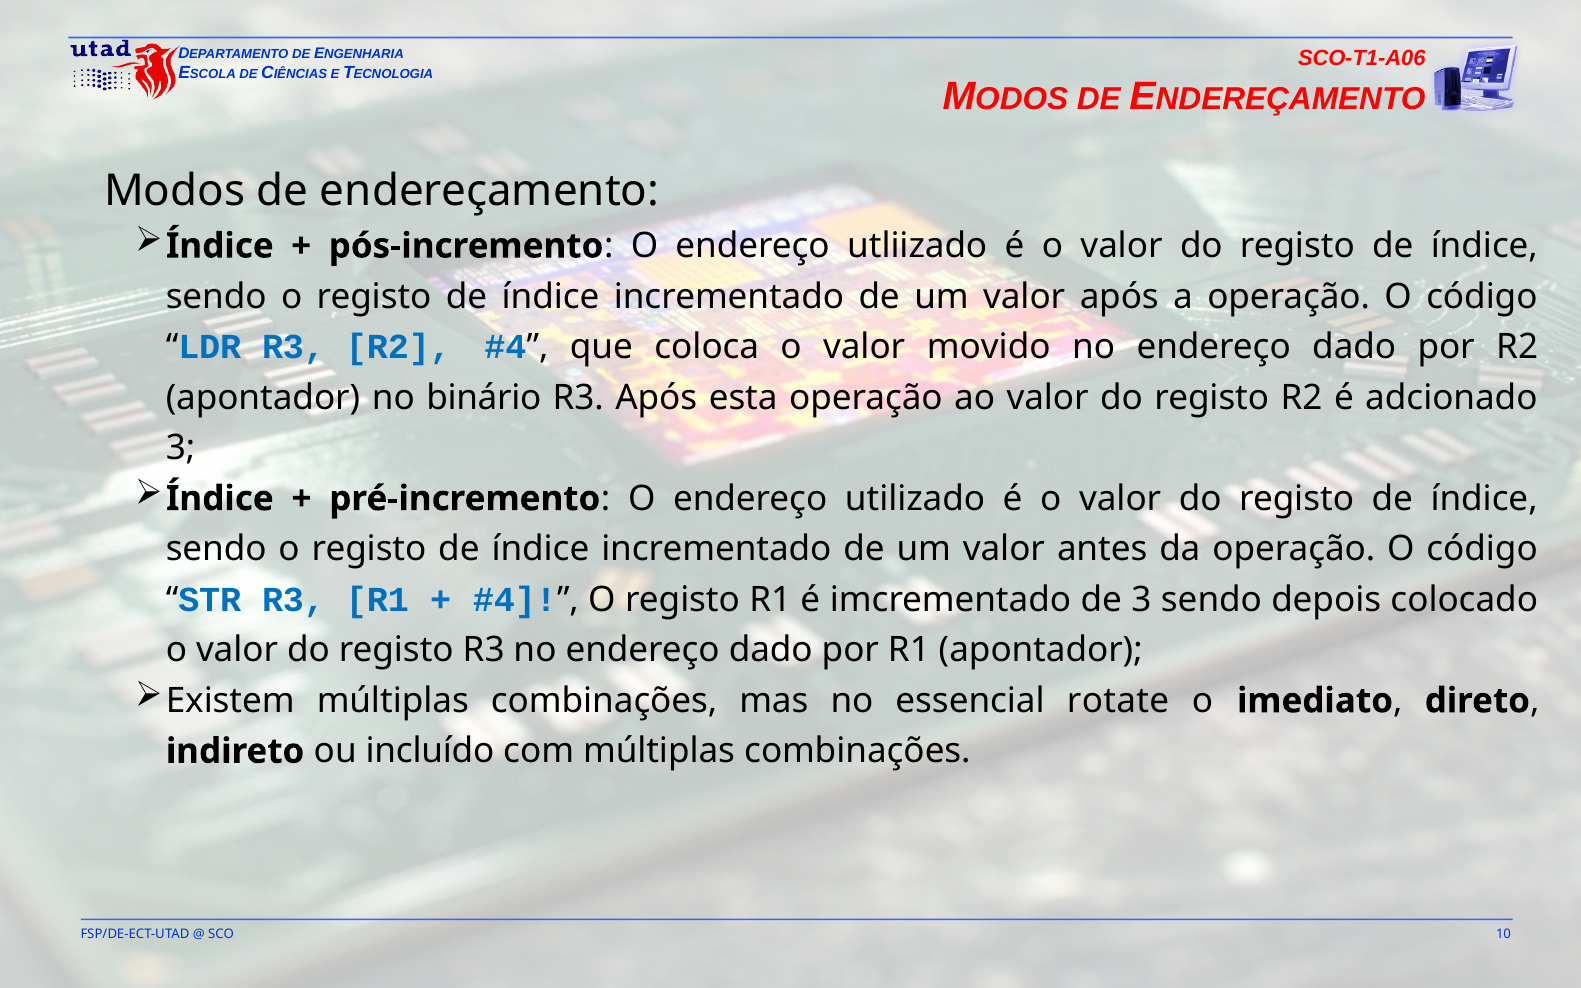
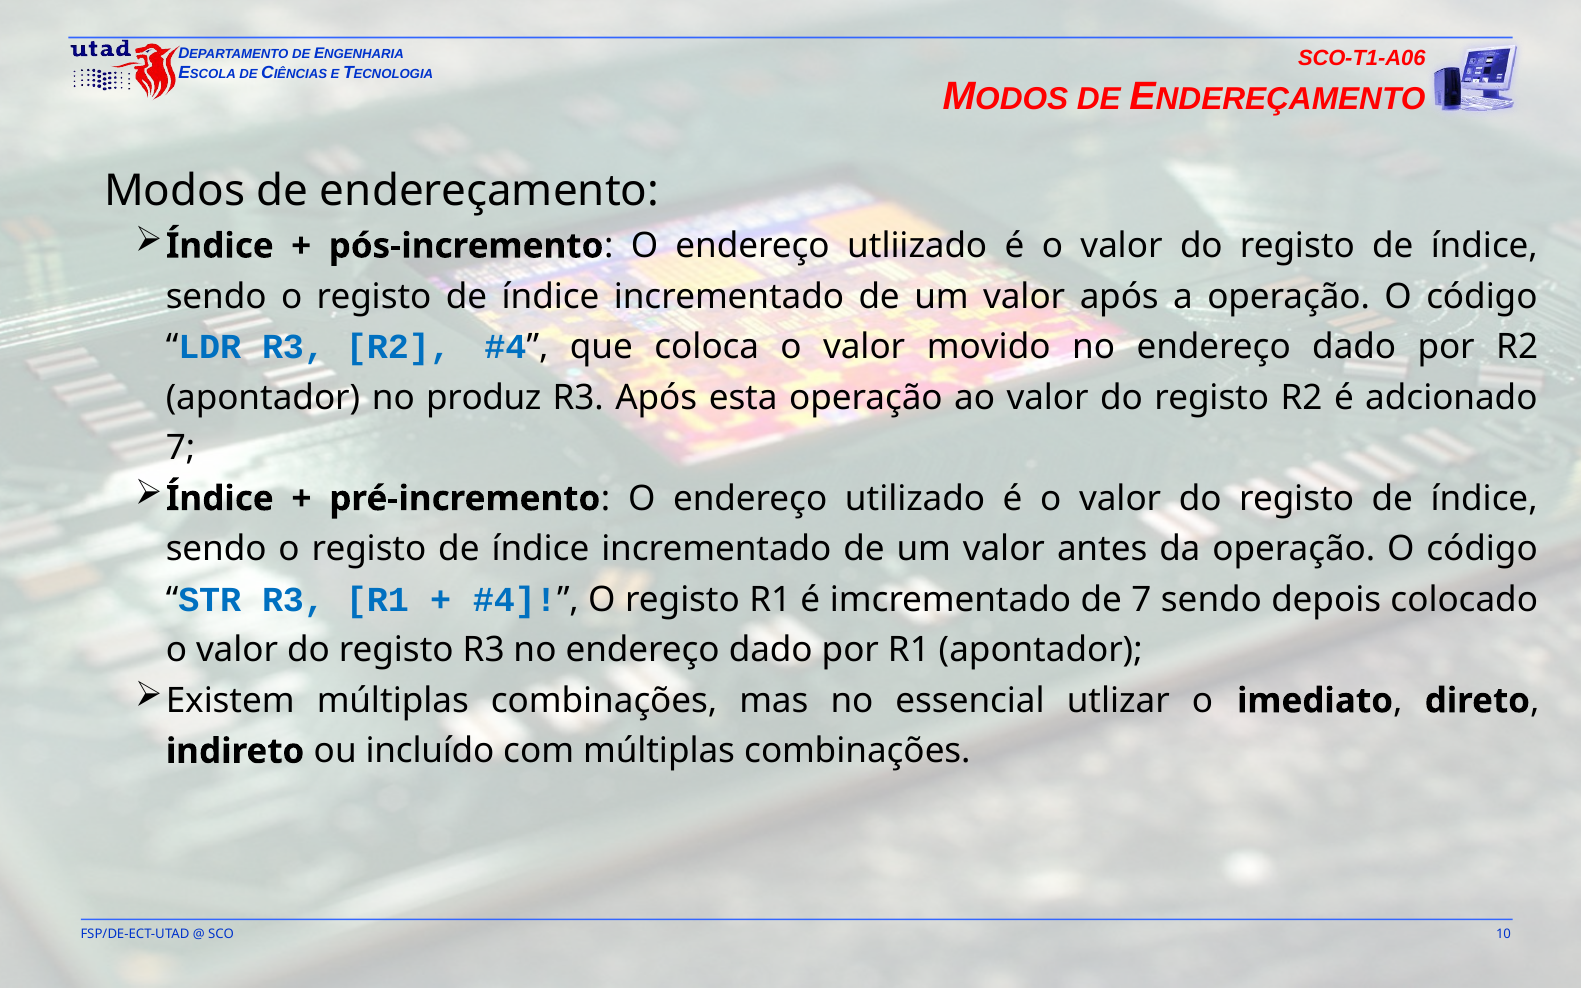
binário: binário -> produz (484, 398)
3: 3 -> 7 (181, 448)
de 3: 3 -> 7 (1141, 600)
rotate: rotate -> utlizar (1118, 701)
